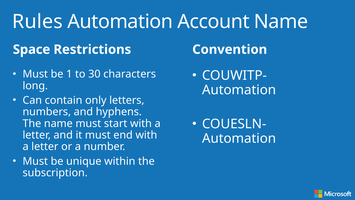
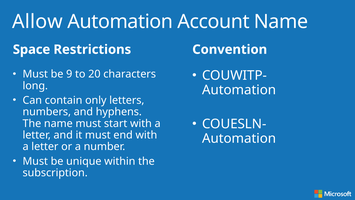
Rules: Rules -> Allow (38, 22)
1: 1 -> 9 (69, 74)
30: 30 -> 20 (94, 74)
